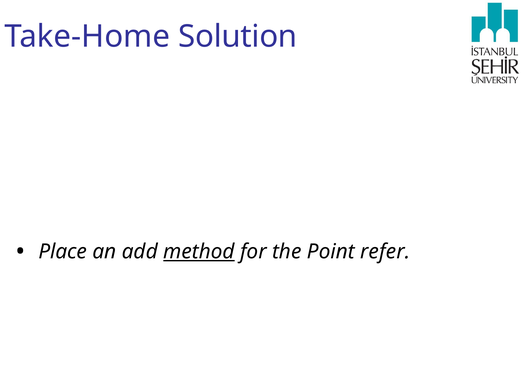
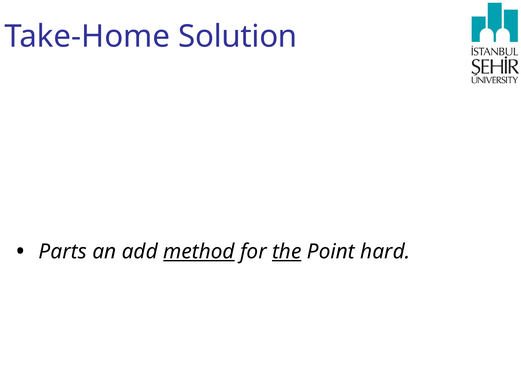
Place: Place -> Parts (63, 252)
the underline: none -> present (287, 252)
refer: refer -> hard (385, 252)
